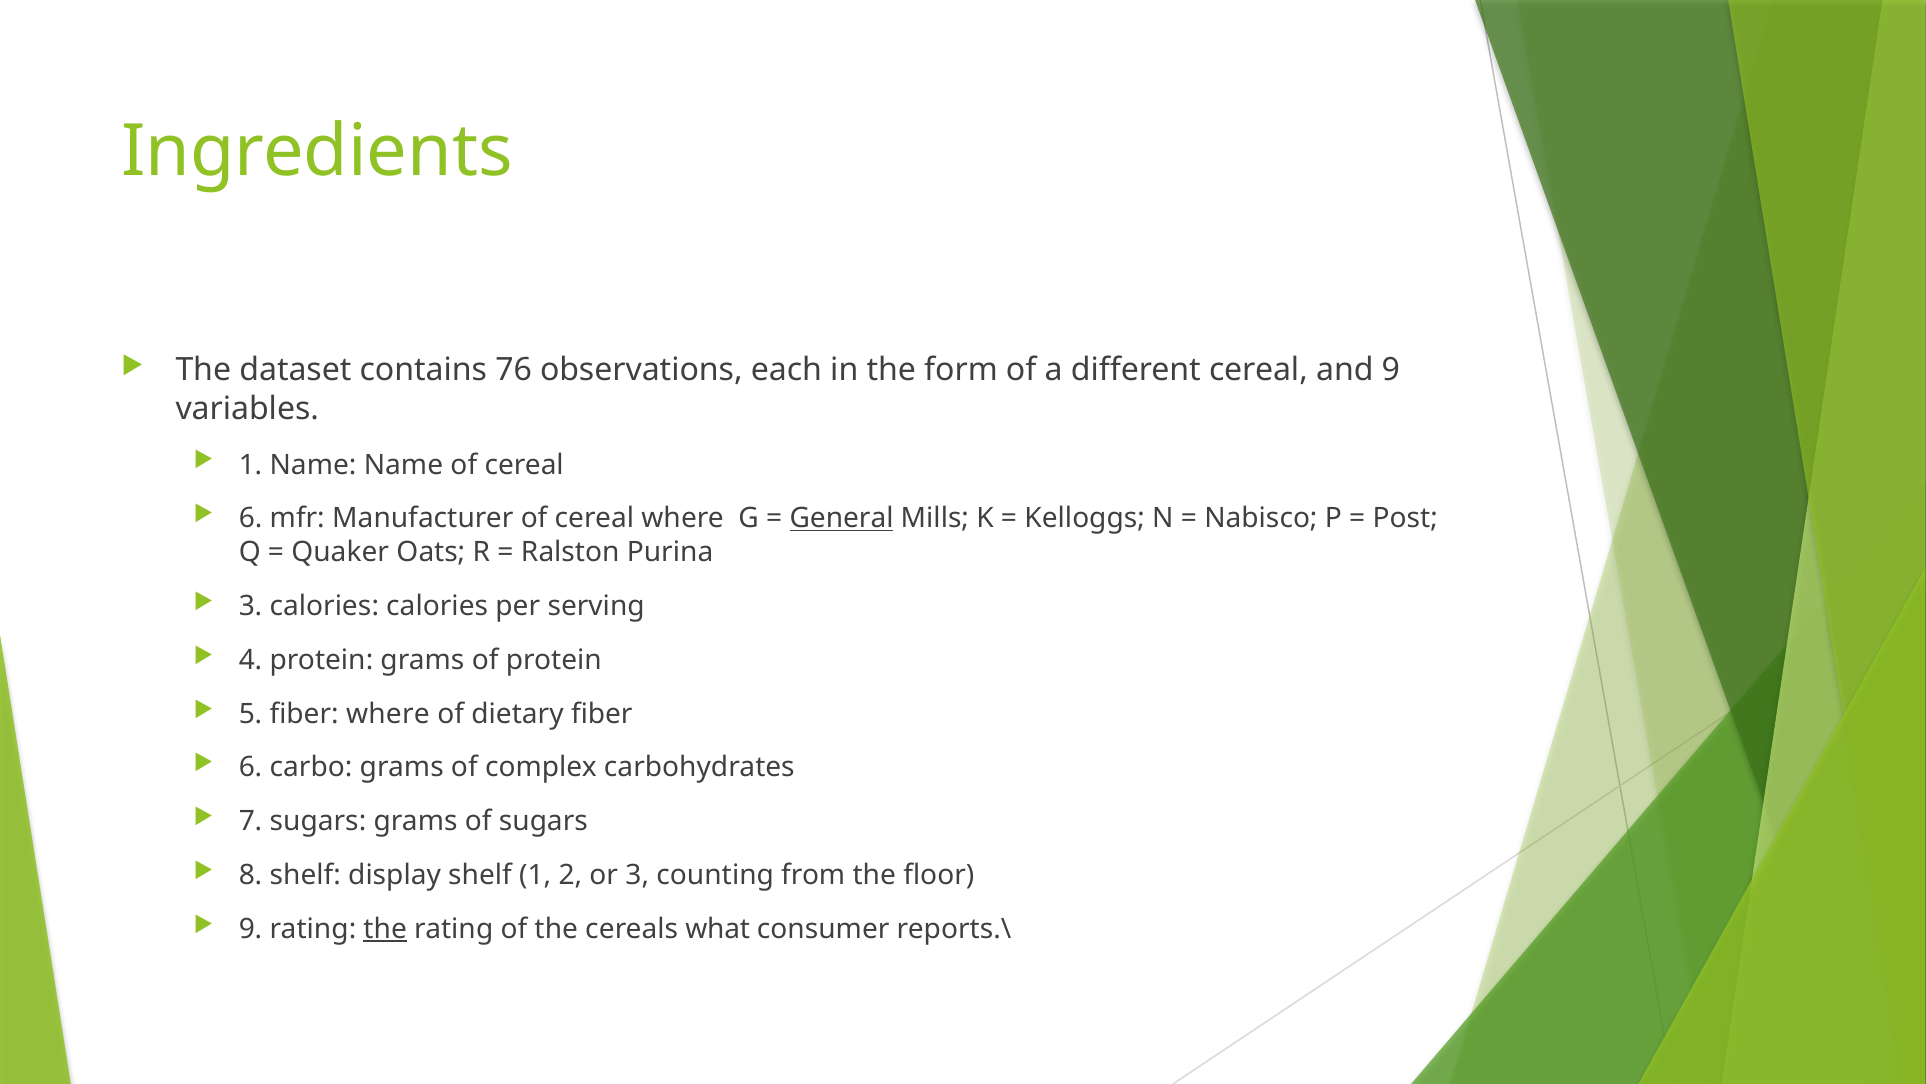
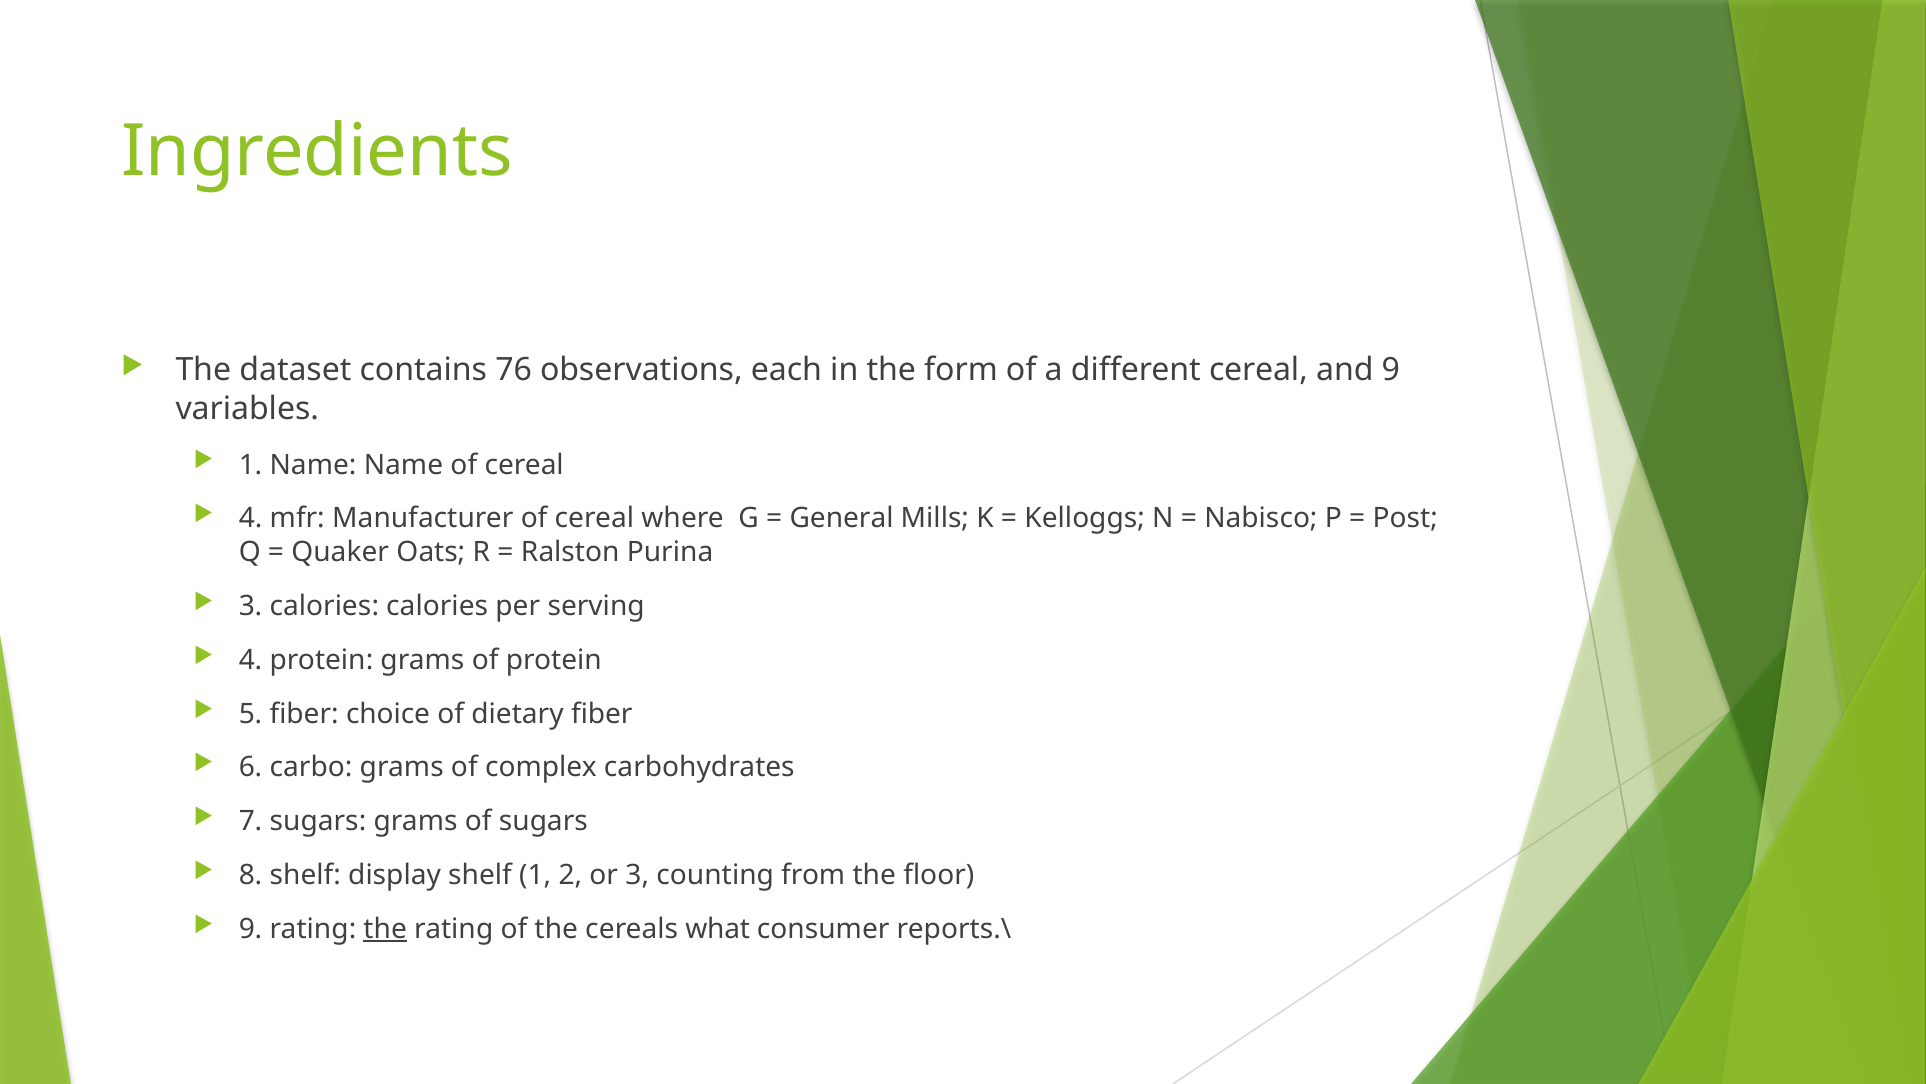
6: 6 -> 4 (251, 518)
General underline: present -> none (842, 518)
fiber where: where -> choice (388, 713)
